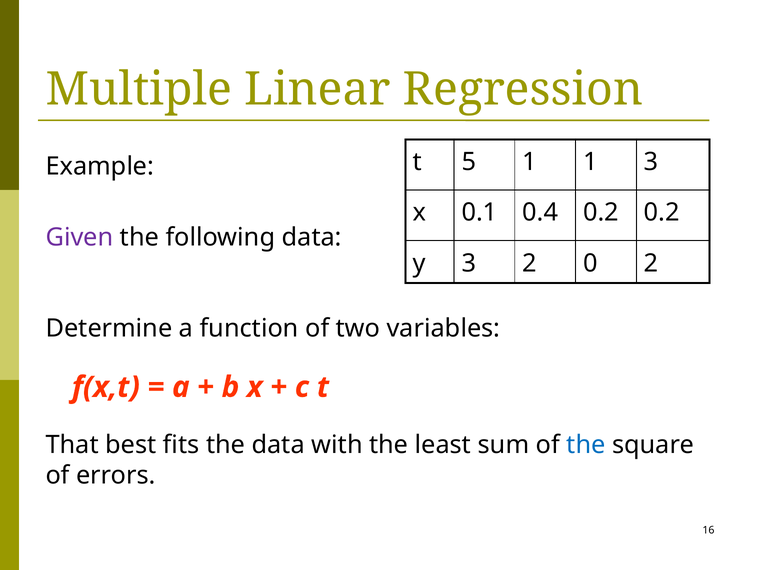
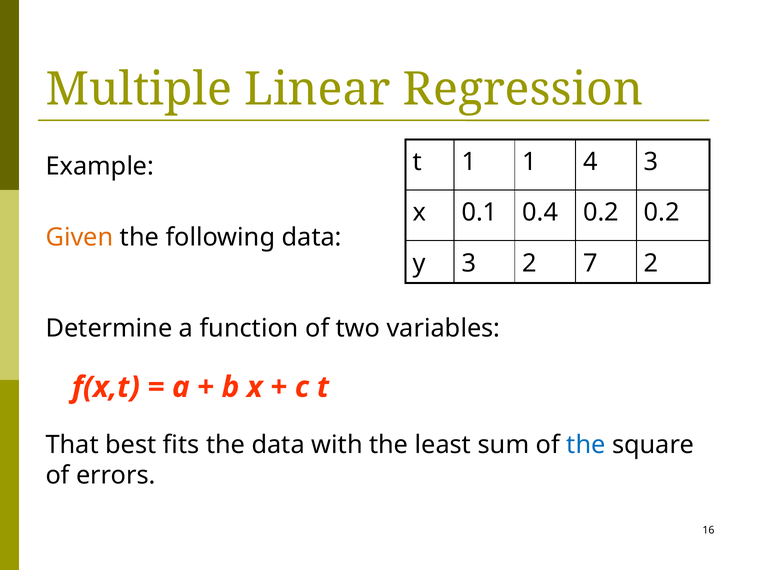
t 5: 5 -> 1 (469, 162)
1 1: 1 -> 4 (590, 162)
Given colour: purple -> orange (79, 237)
0: 0 -> 7 (590, 263)
